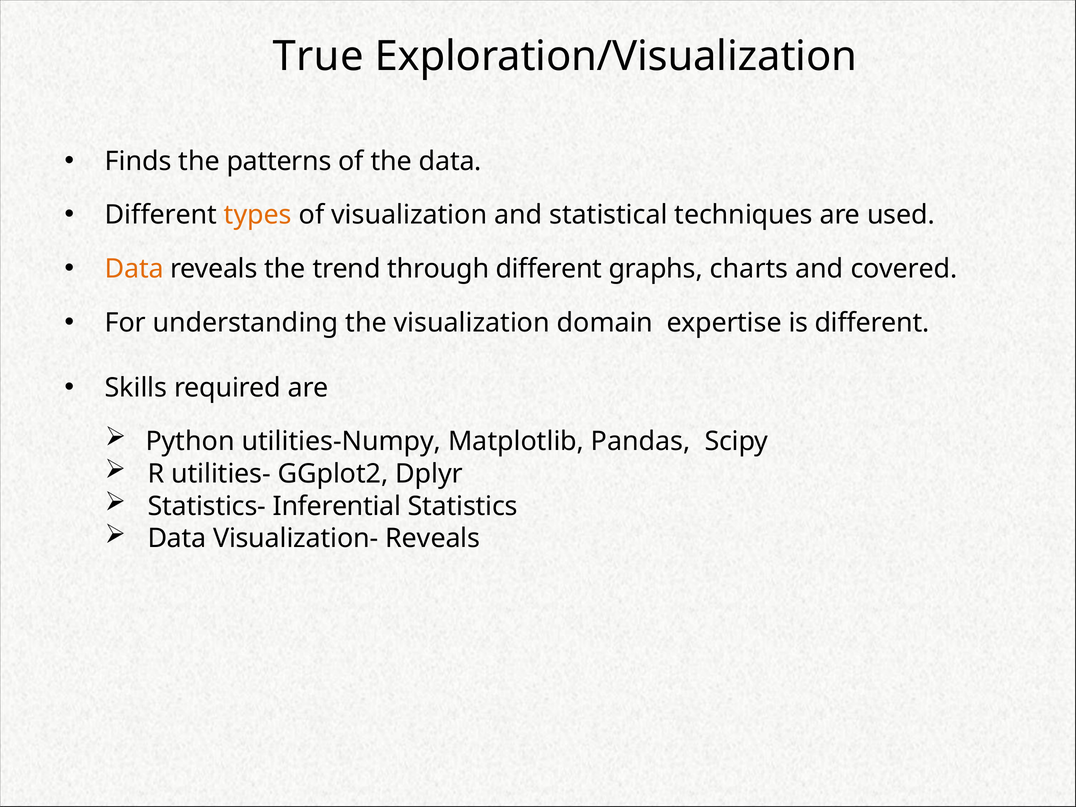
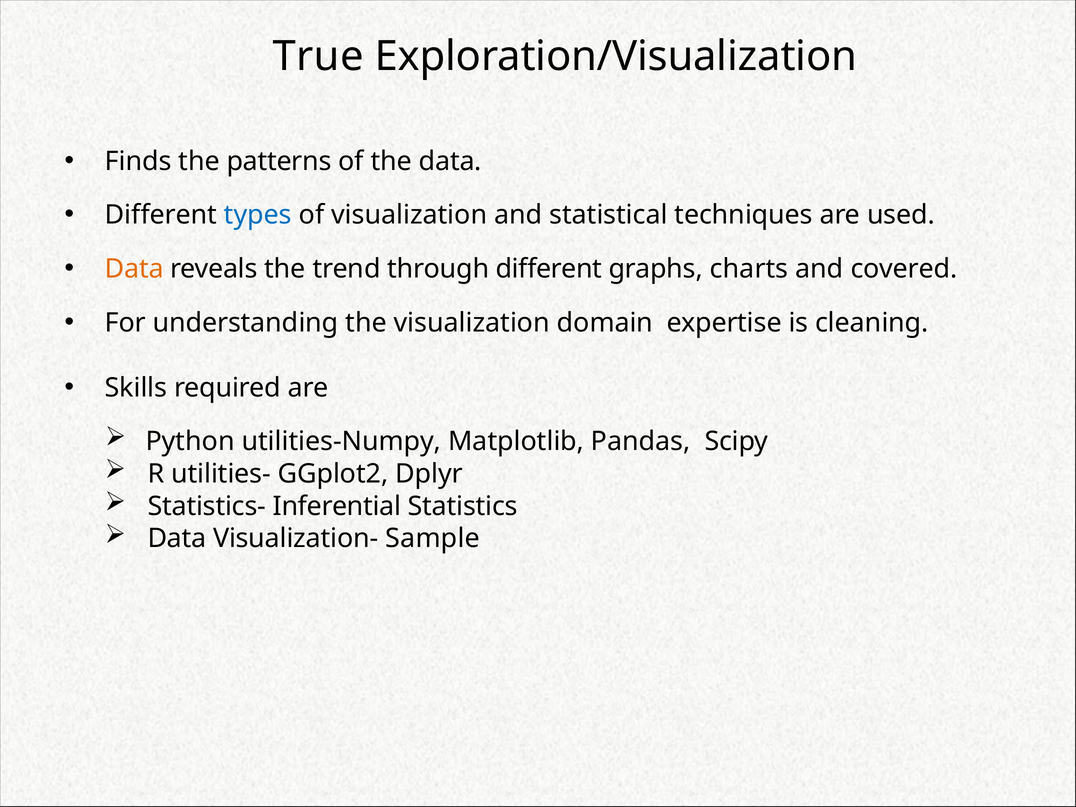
types colour: orange -> blue (258, 215)
is different: different -> cleaning (872, 323)
Visualization- Reveals: Reveals -> Sample (433, 539)
